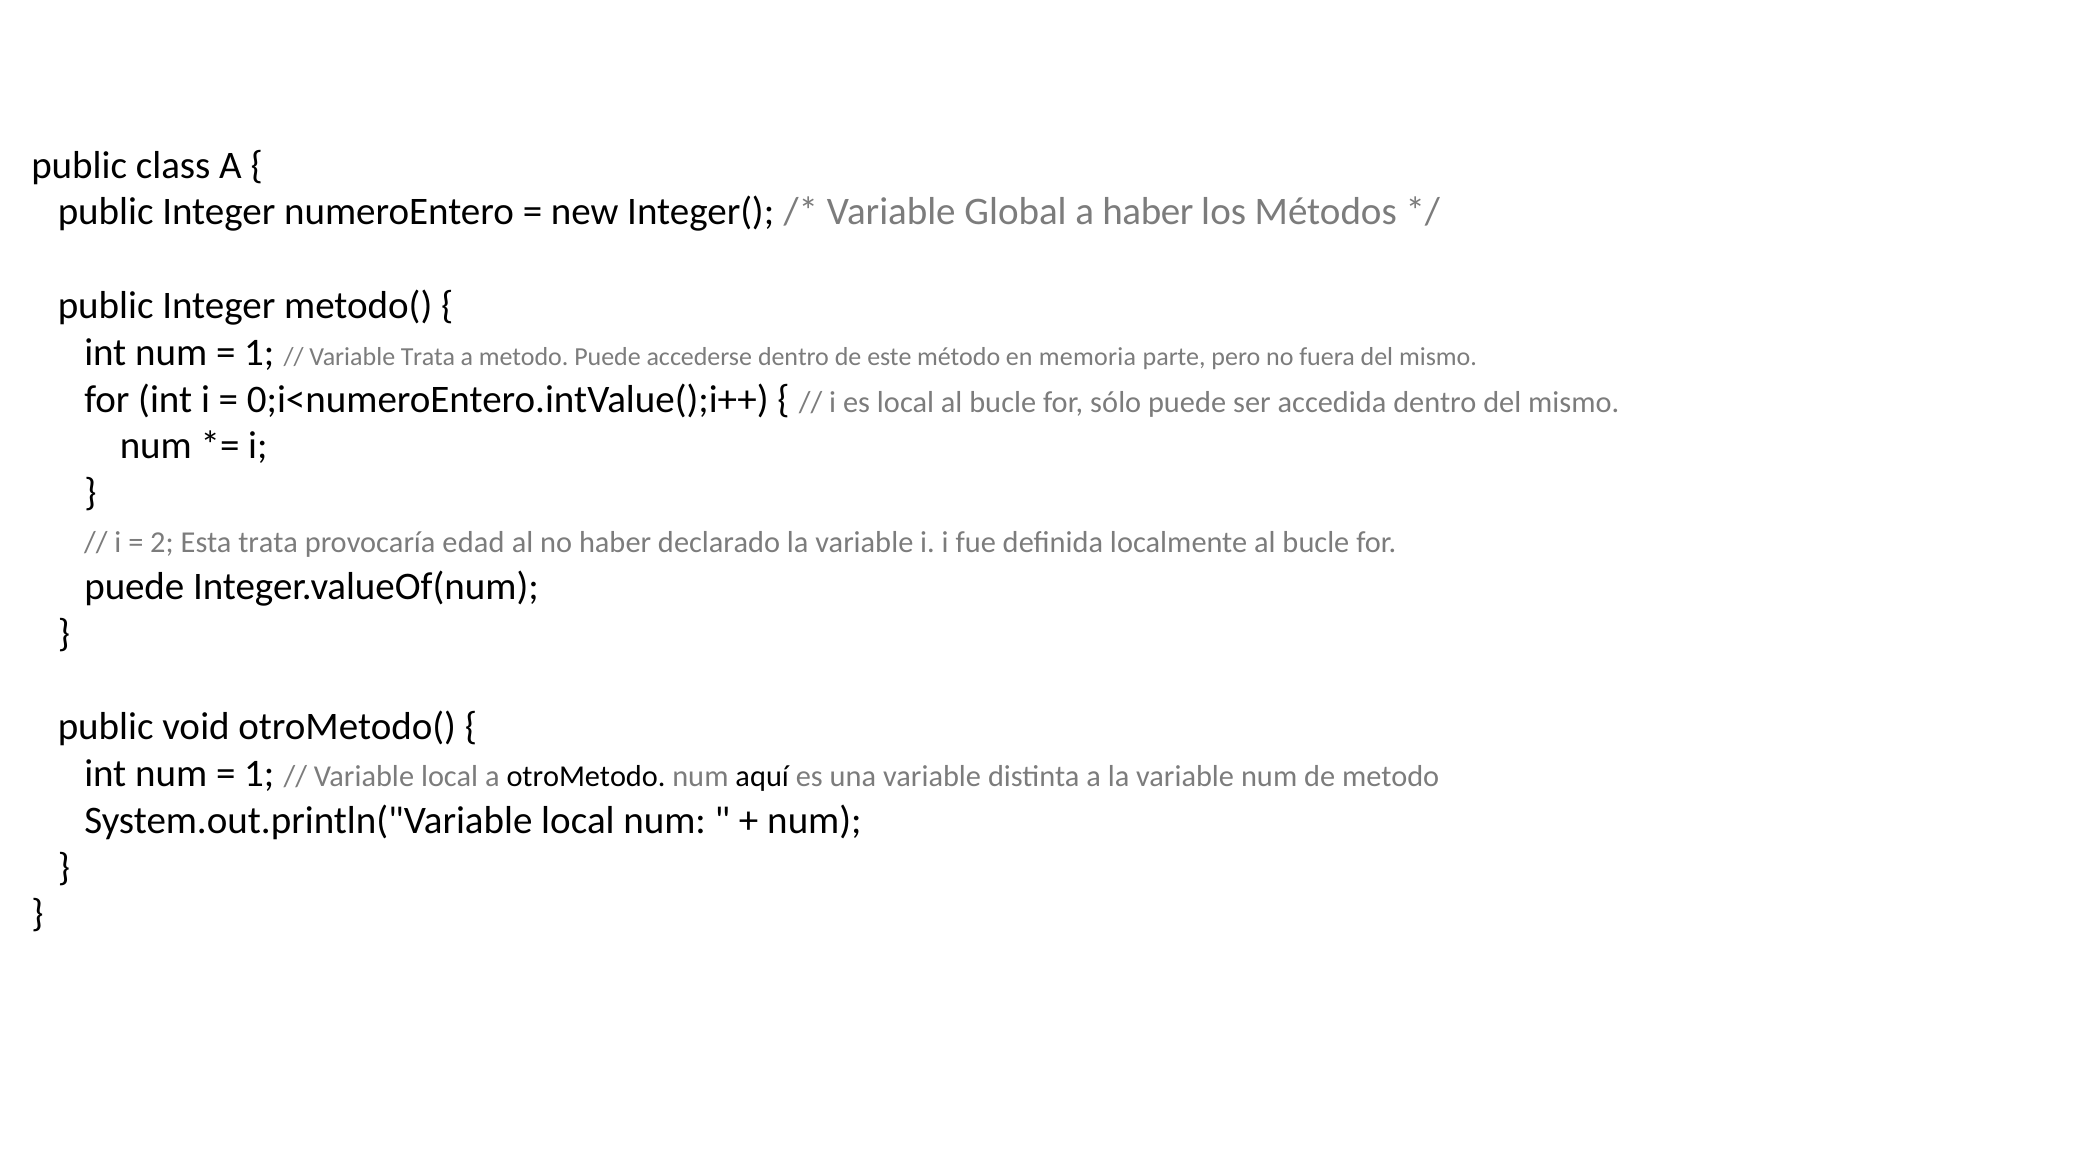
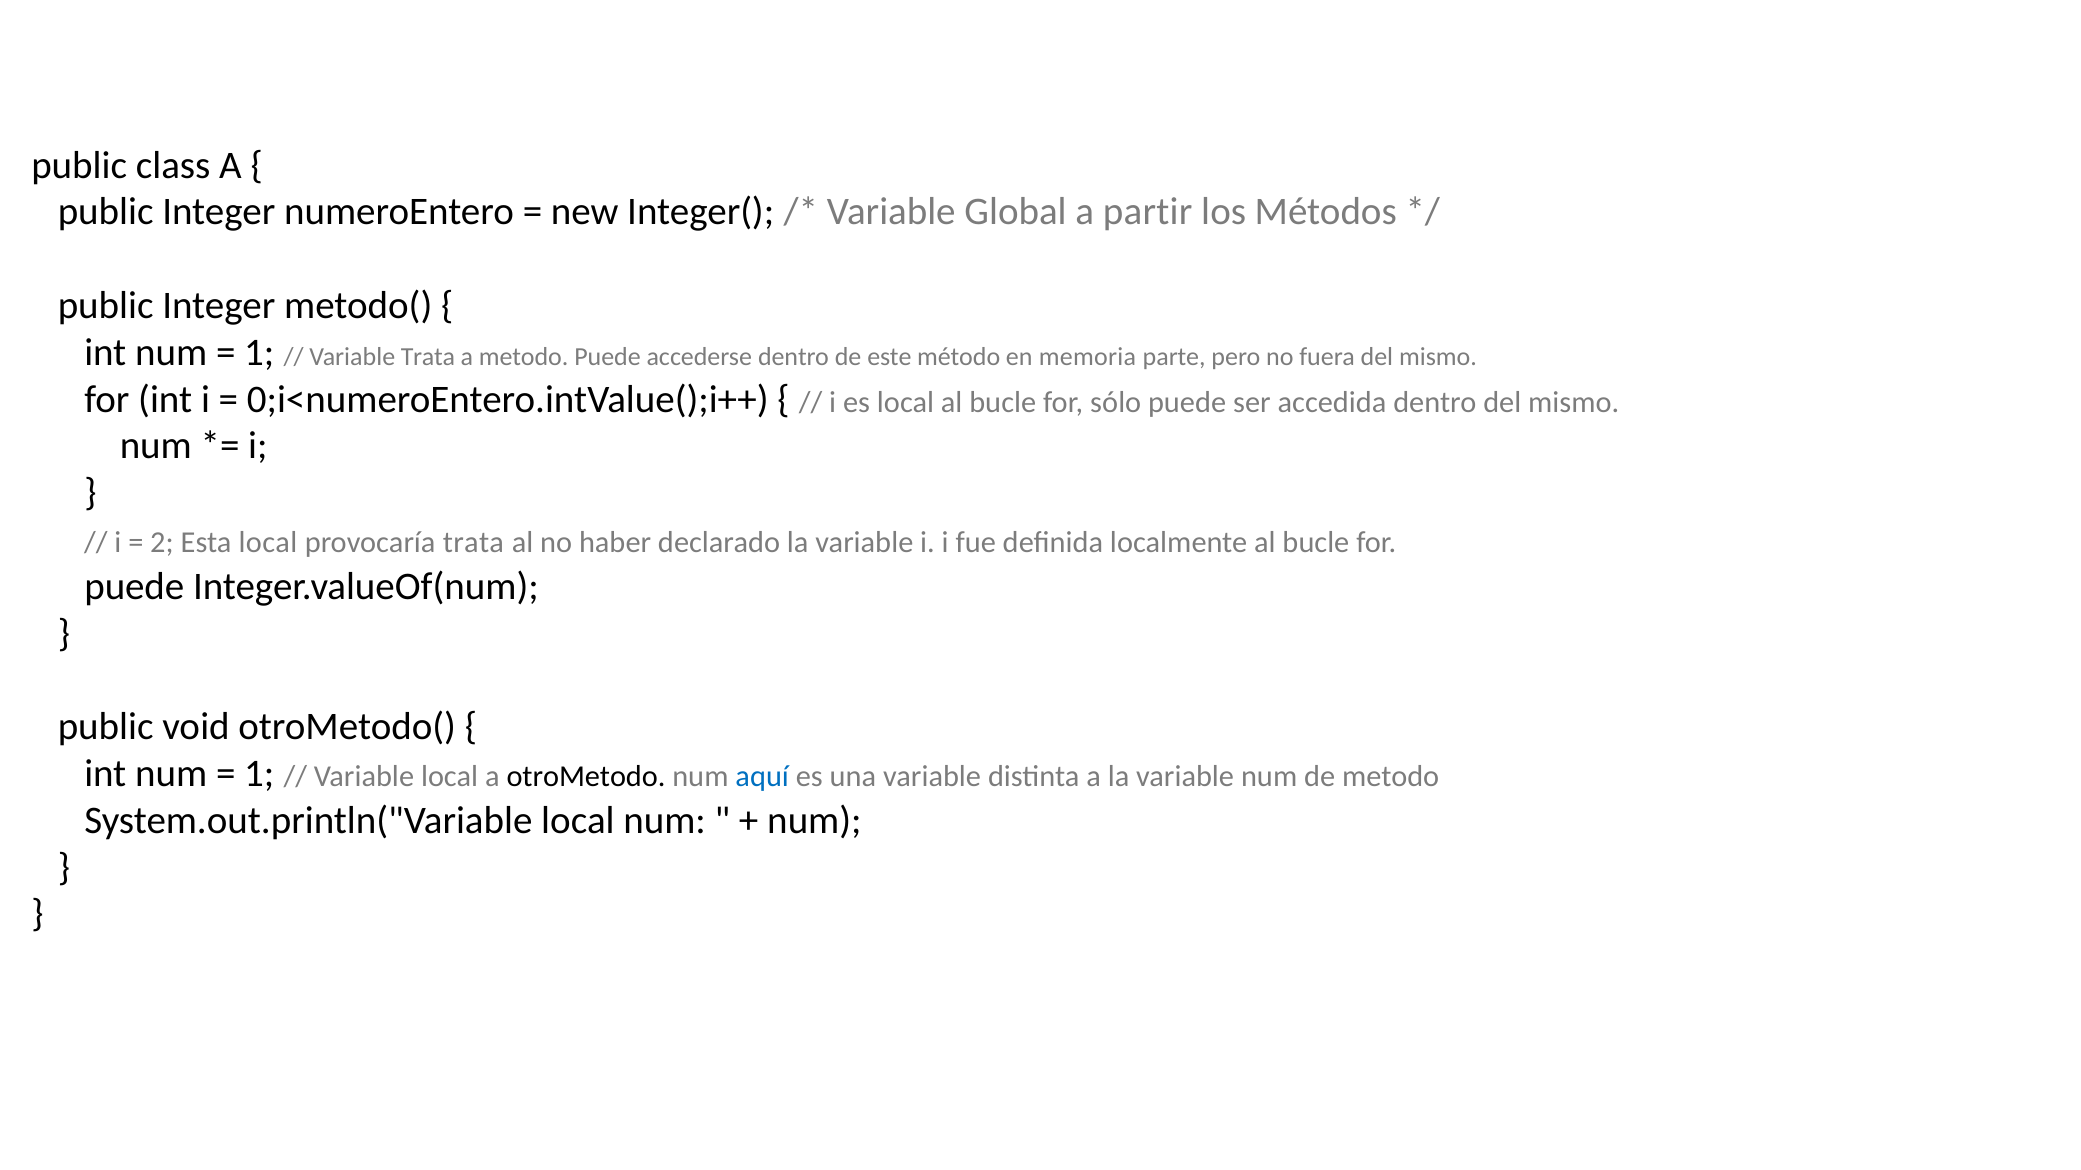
a haber: haber -> partir (1148, 212)
Esta trata: trata -> local (268, 543)
provocaría edad: edad -> trata (473, 543)
aquí colour: black -> blue (762, 777)
